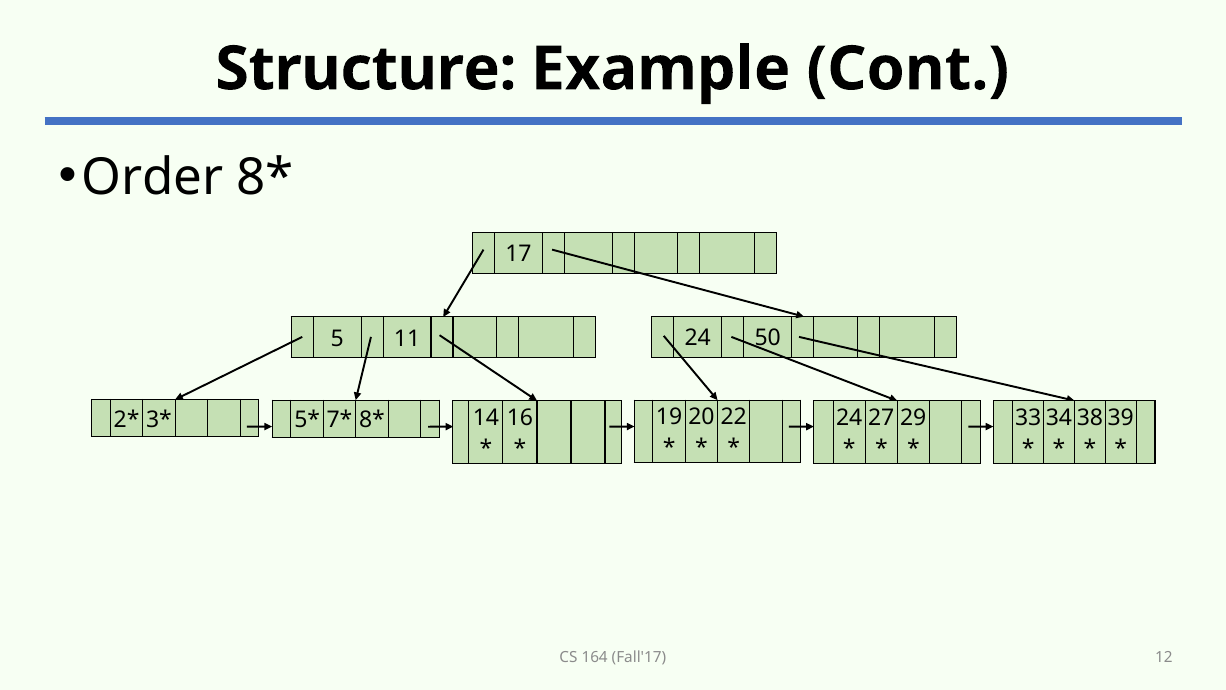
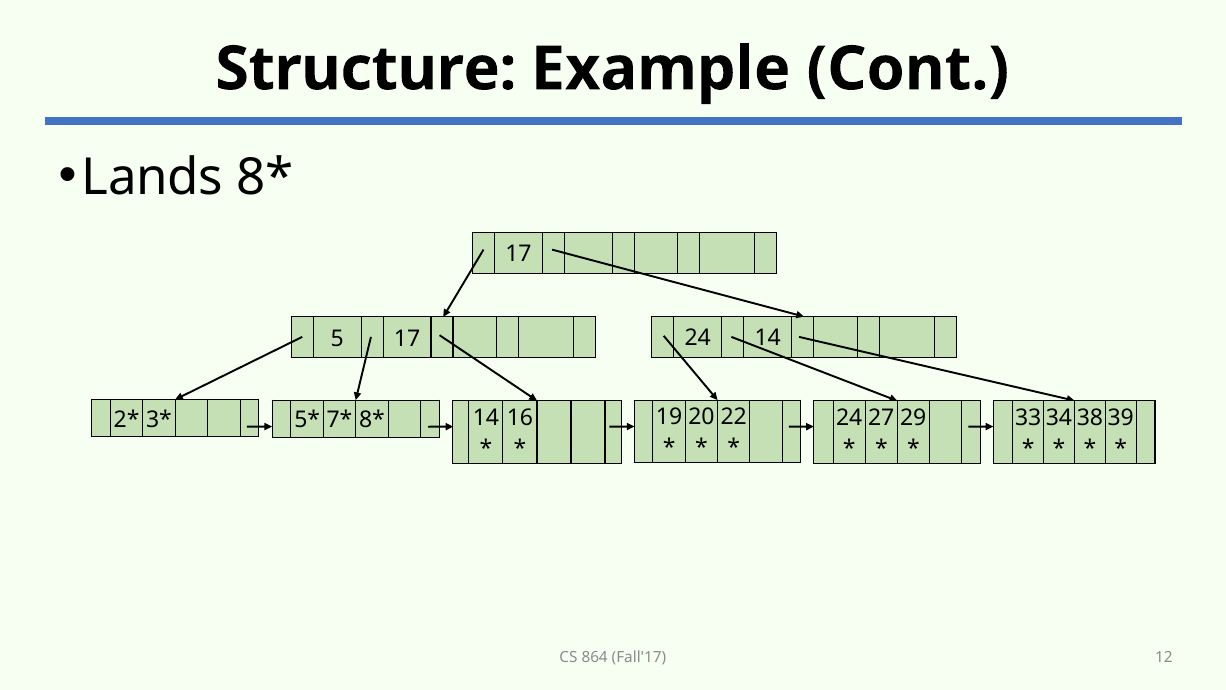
Order: Order -> Lands (153, 177)
24 50: 50 -> 14 (768, 338)
5 11: 11 -> 17 (407, 338)
164: 164 -> 864 (595, 657)
